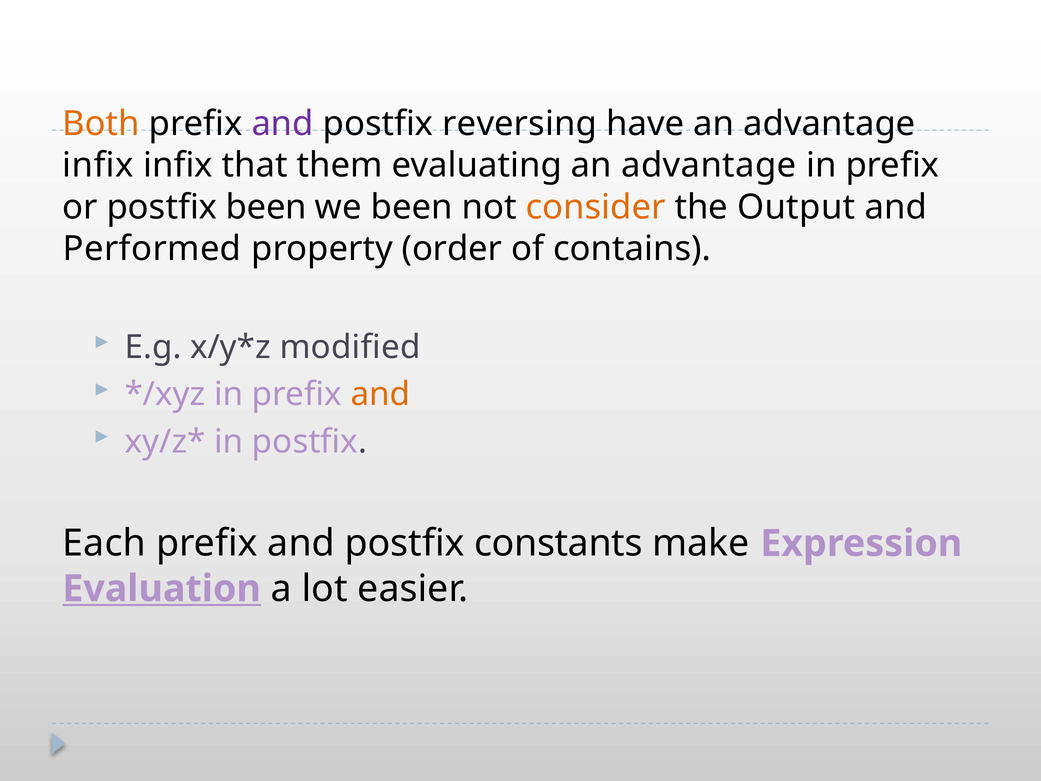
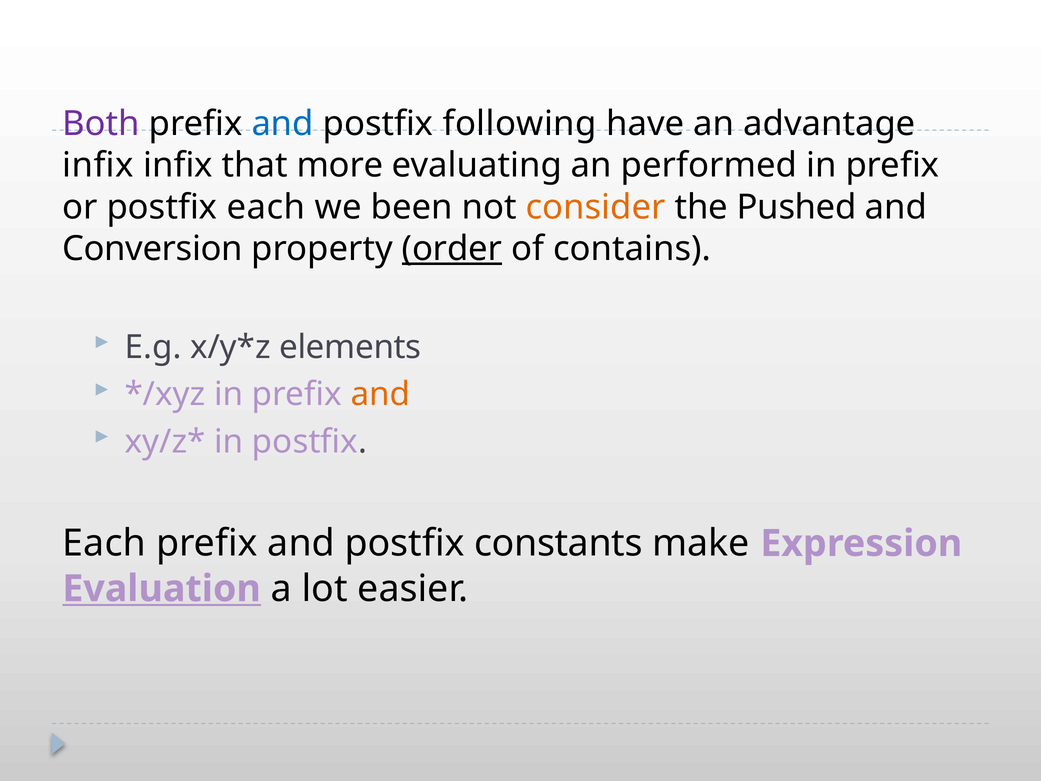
Both colour: orange -> purple (101, 124)
and colour: purple -> blue (283, 124)
reversing: reversing -> following (520, 124)
them: them -> more (340, 165)
evaluating an advantage: advantage -> performed (709, 165)
or postfix been: been -> each (266, 207)
Output: Output -> Pushed (797, 207)
Performed: Performed -> Conversion (152, 249)
order underline: none -> present (452, 249)
modified: modified -> elements (350, 347)
